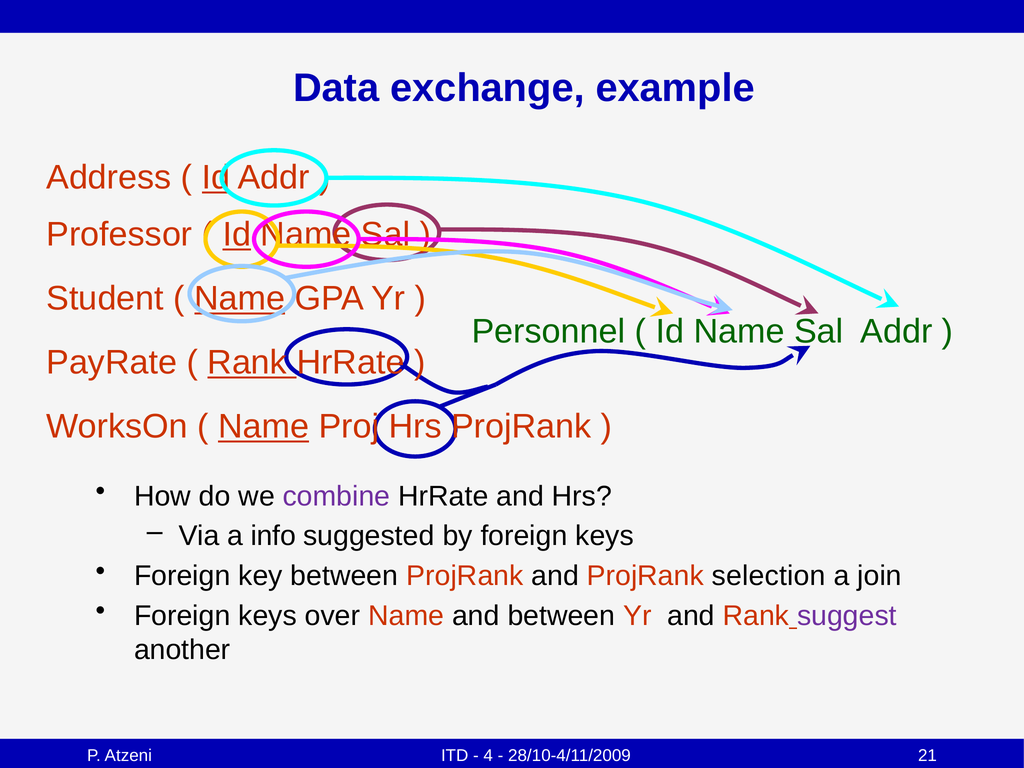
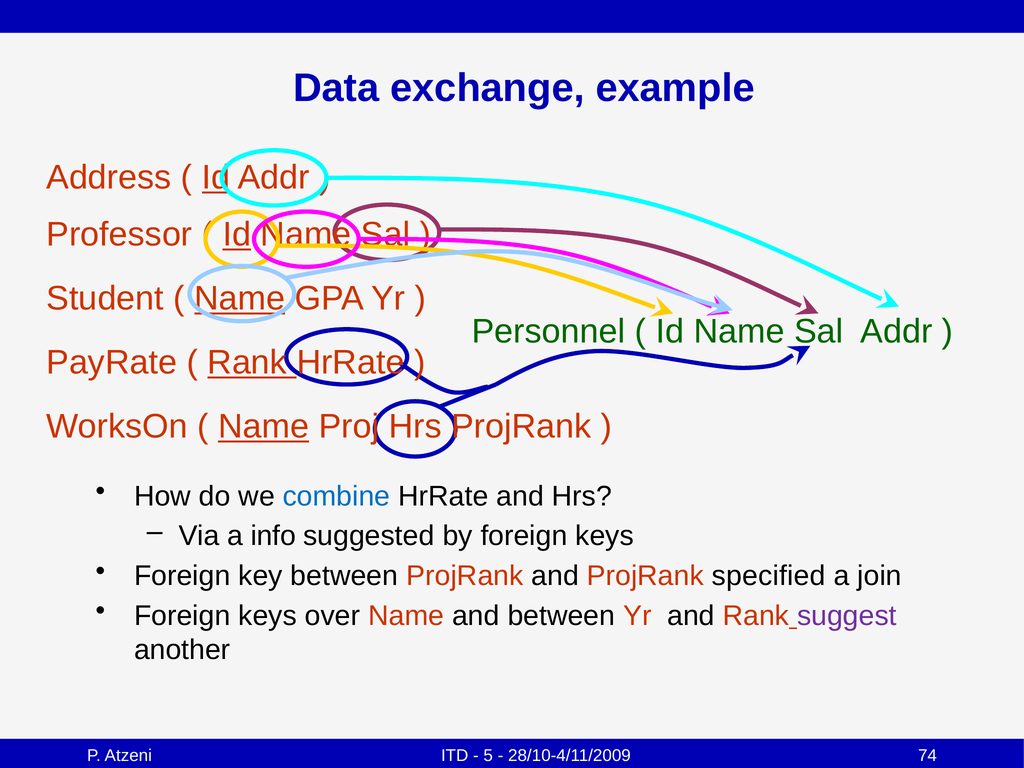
combine colour: purple -> blue (337, 496)
selection: selection -> specified (769, 576)
4: 4 -> 5 (488, 755)
21: 21 -> 74 (927, 755)
